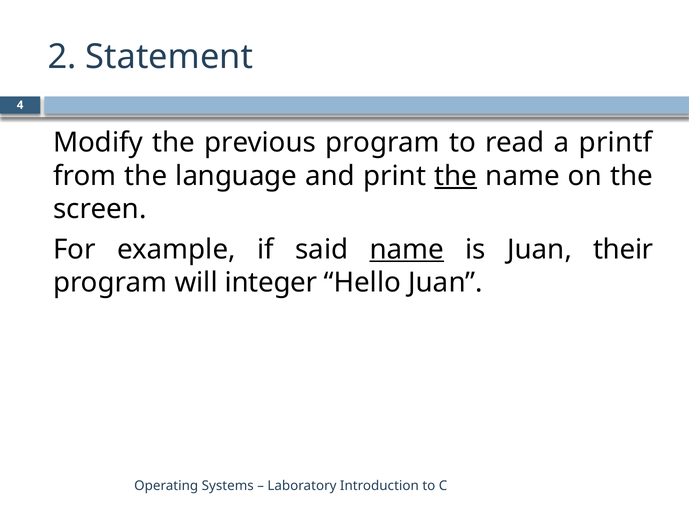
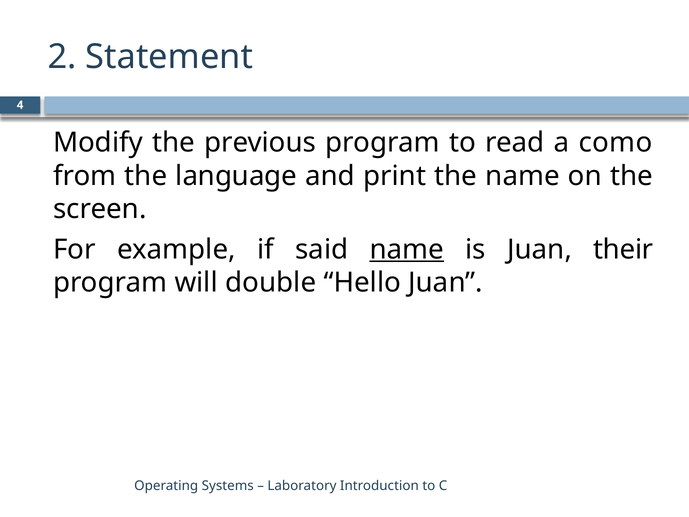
printf: printf -> como (616, 143)
the underline: present -> none (456, 176)
integer: integer -> double (271, 283)
